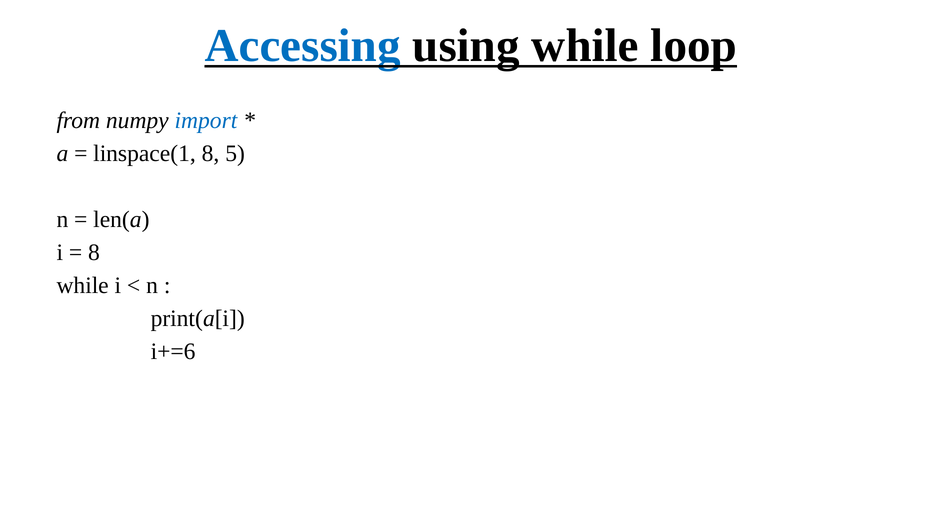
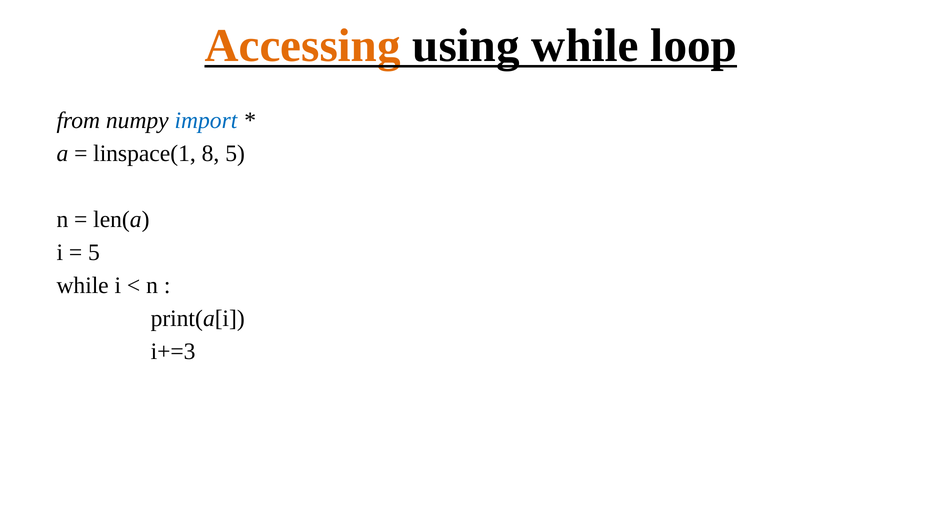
Accessing colour: blue -> orange (303, 45)
8: 8 -> 5 (94, 252)
i+=6: i+=6 -> i+=3 (173, 351)
